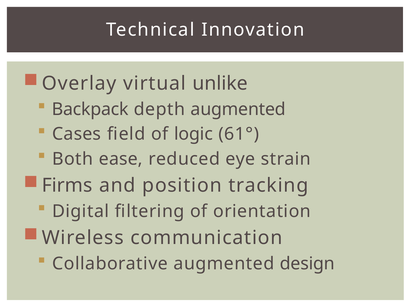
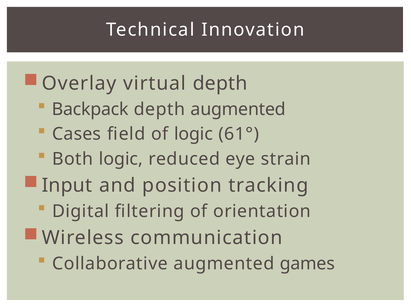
virtual unlike: unlike -> depth (220, 84)
Both ease: ease -> logic (121, 159)
Firms: Firms -> Input (67, 186)
design: design -> games (307, 264)
